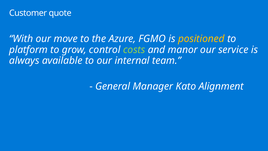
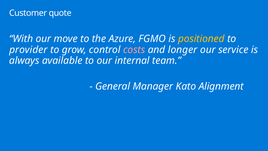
platform: platform -> provider (28, 50)
costs colour: light green -> pink (134, 50)
manor: manor -> longer (183, 50)
